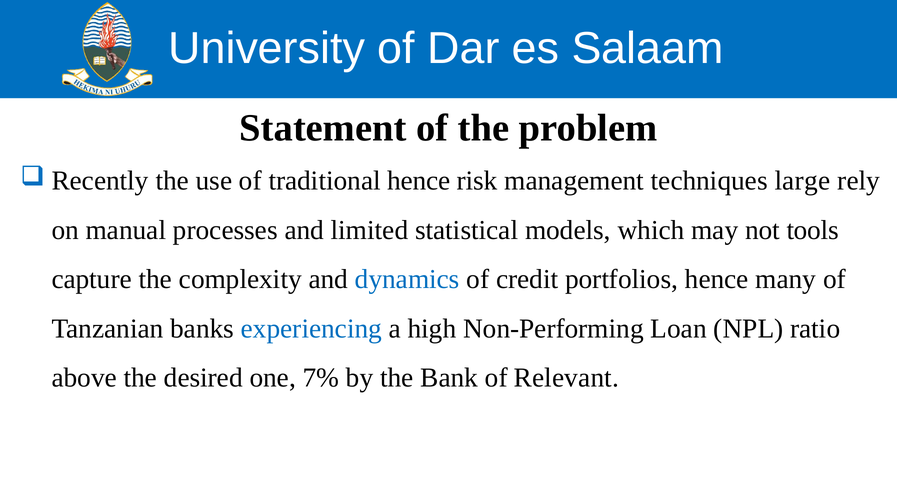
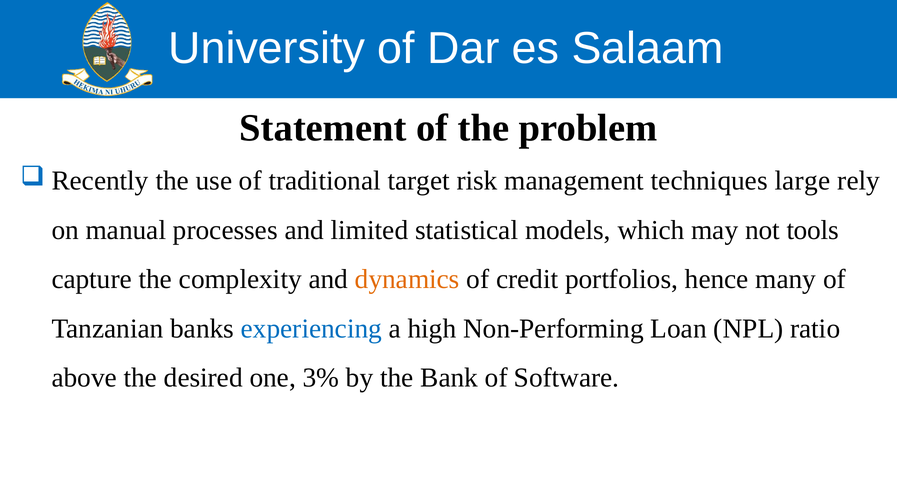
traditional hence: hence -> target (419, 181)
dynamics colour: blue -> orange (407, 280)
7%: 7% -> 3% (321, 378)
Relevant: Relevant -> Software (566, 378)
